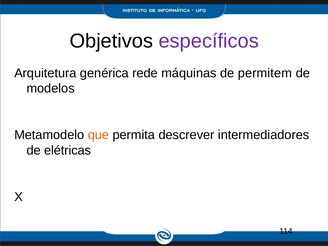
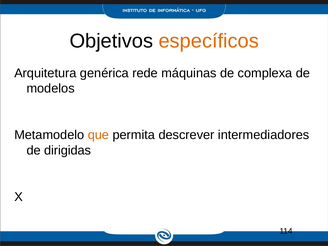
específicos colour: purple -> orange (209, 41)
permitem: permitem -> complexa (265, 73)
elétricas: elétricas -> dirigidas (68, 150)
